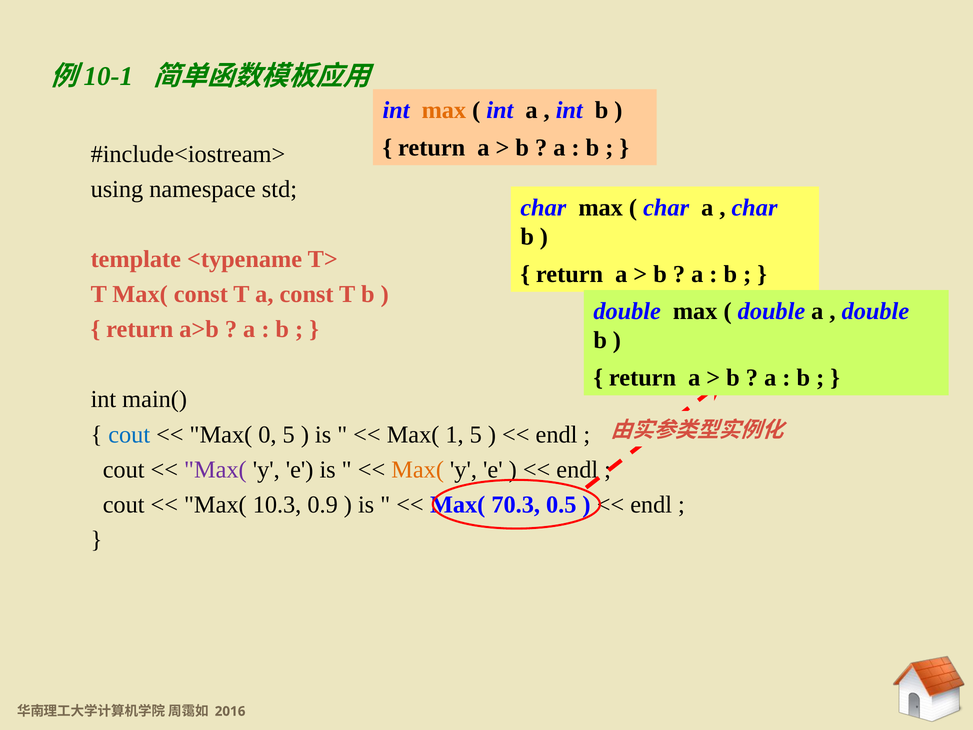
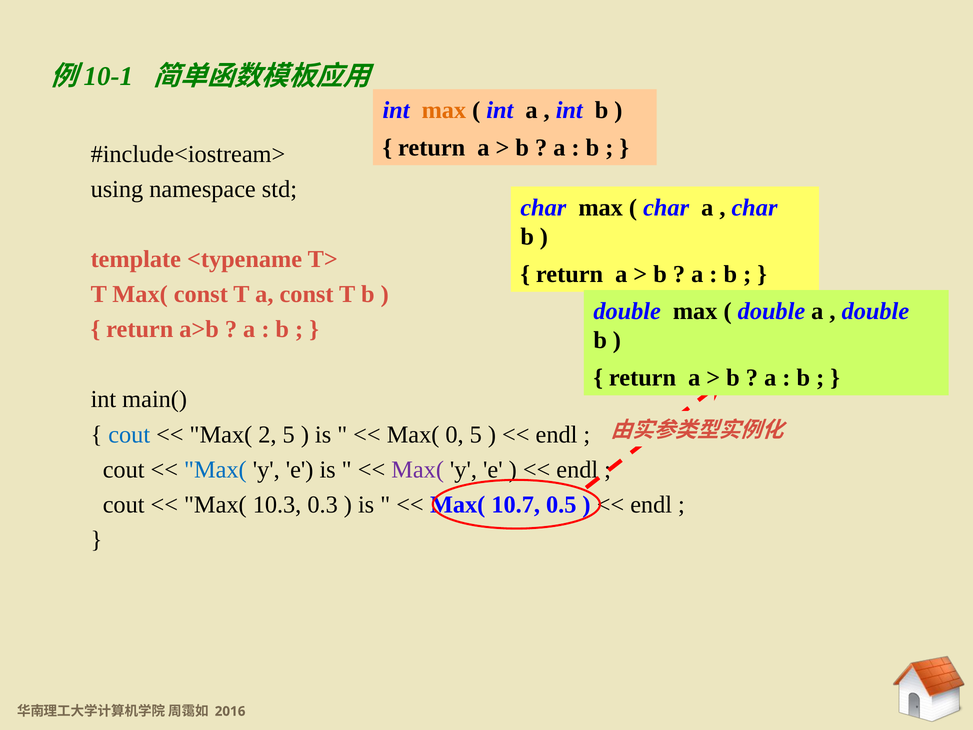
0: 0 -> 2 (267, 434)
1: 1 -> 0 (455, 434)
Max( colour: purple -> blue (215, 469)
Max( colour: orange -> purple (418, 469)
0.9: 0.9 -> 0.3 (323, 504)
70.3: 70.3 -> 10.7 (516, 504)
